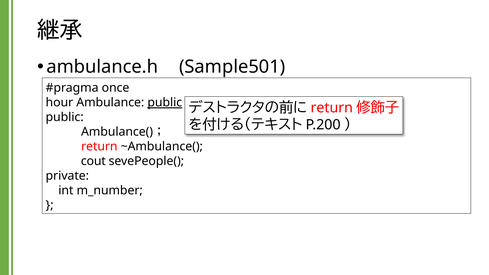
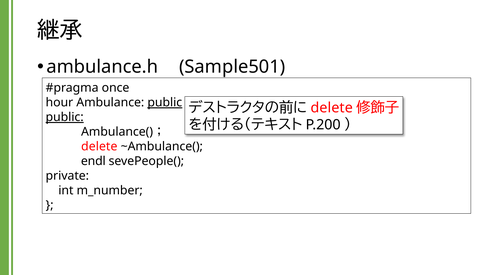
return: return -> delete (332, 108)
public underline: none -> present (65, 117)
return: return -> delete (99, 147)
cout: cout -> endl (93, 161)
